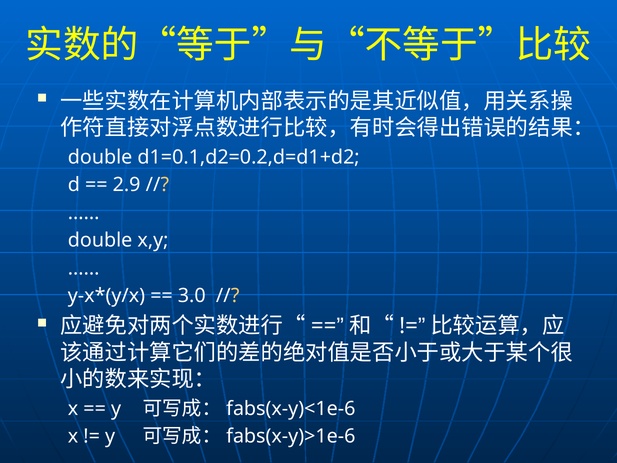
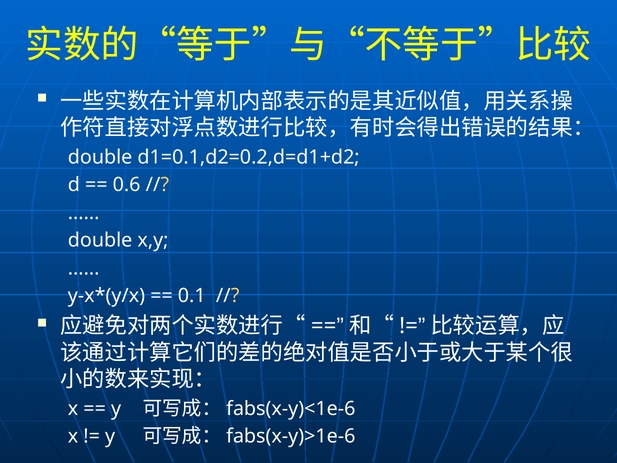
2.9: 2.9 -> 0.6 (127, 185)
3.0: 3.0 -> 0.1 (192, 296)
